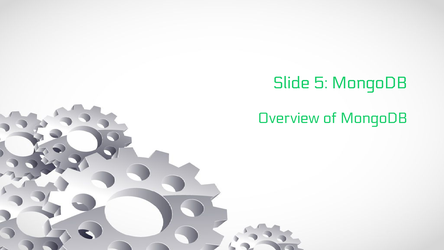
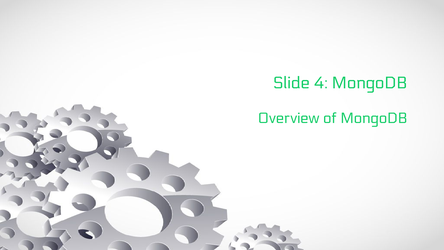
5: 5 -> 4 (321, 83)
